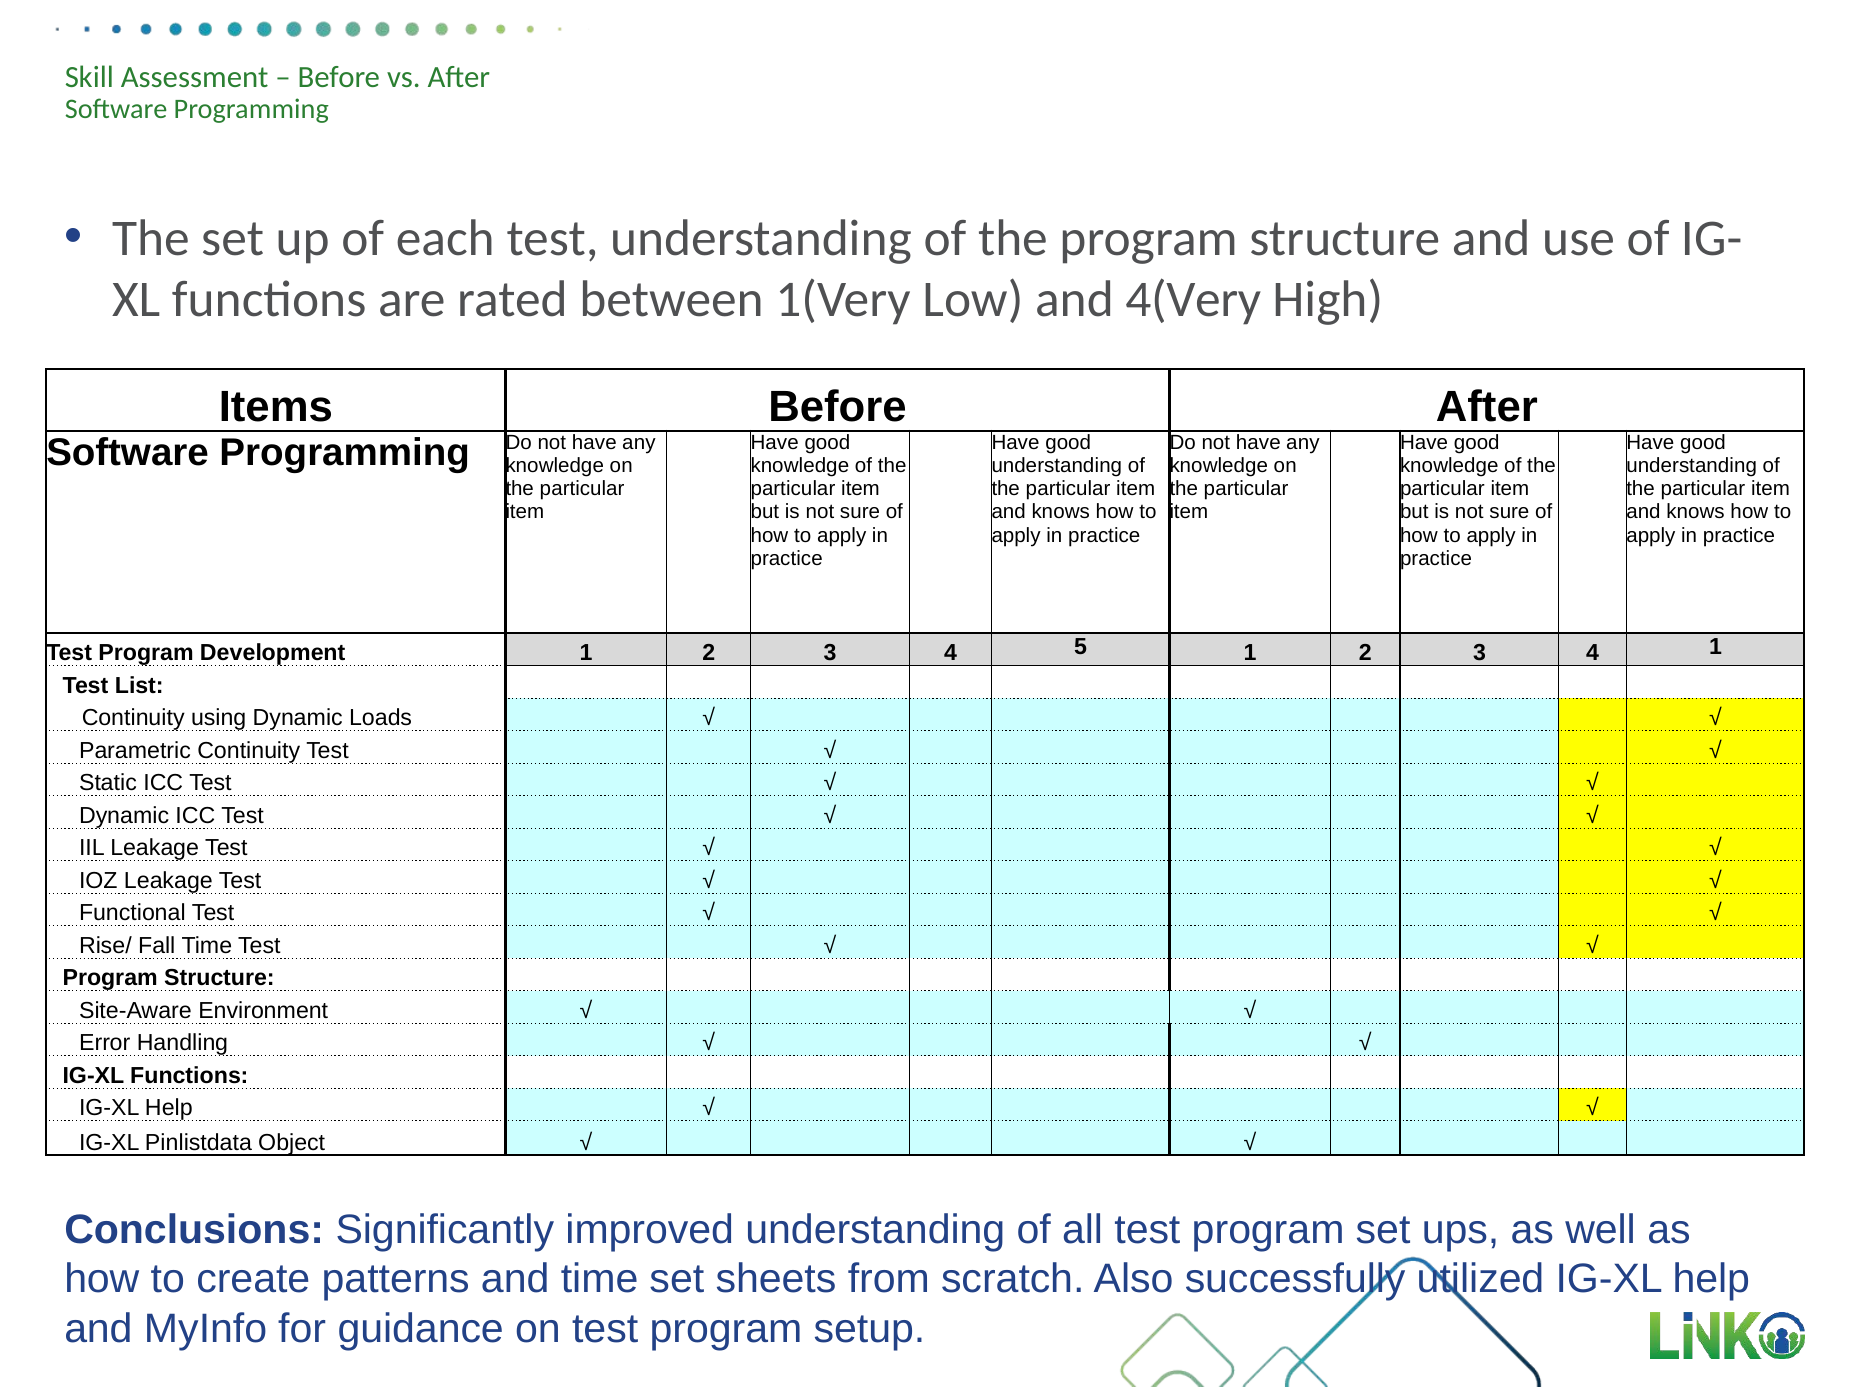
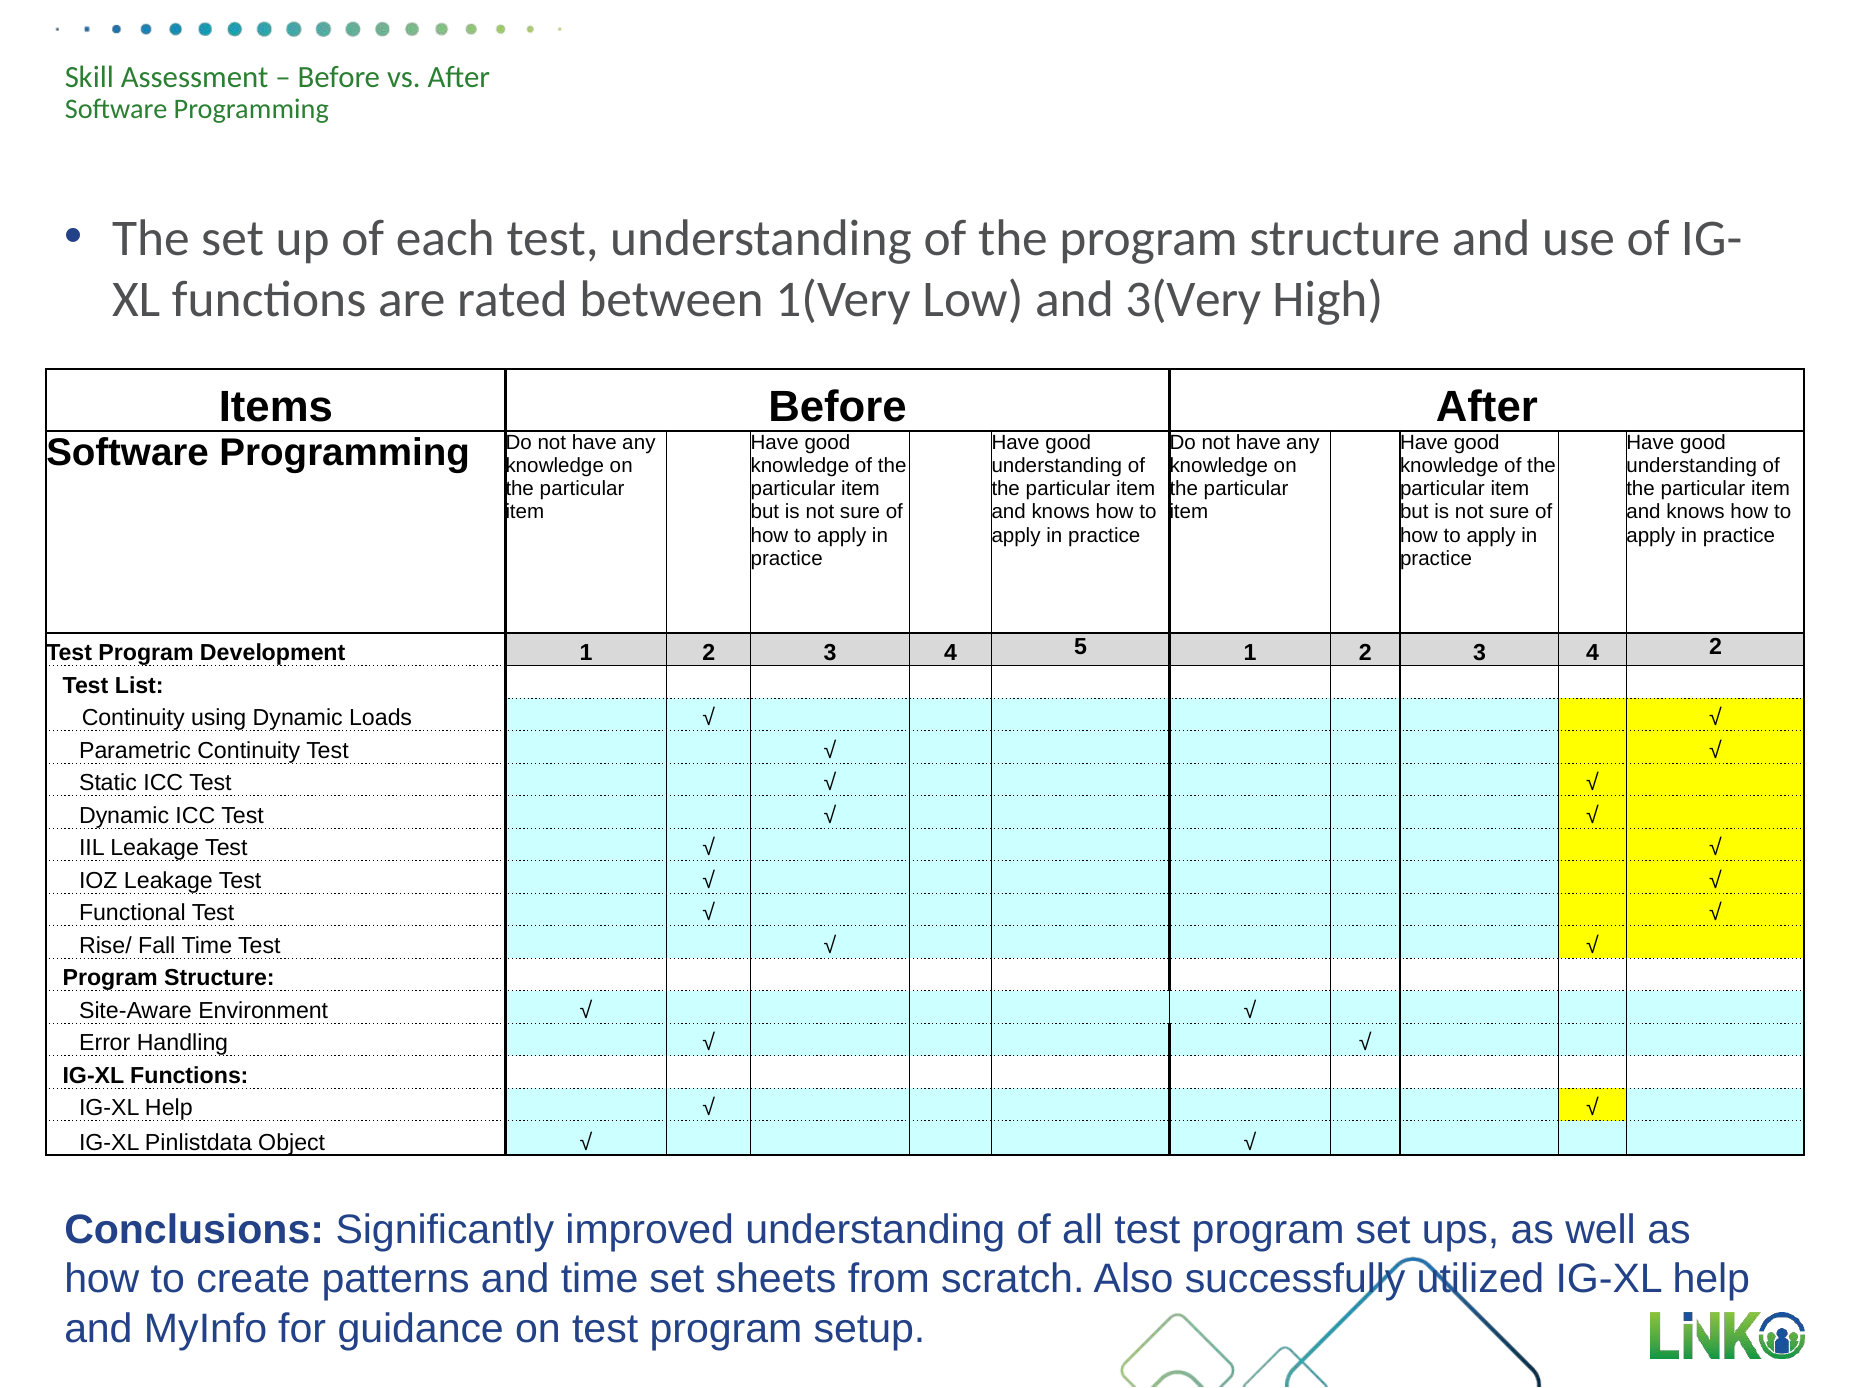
4(Very: 4(Very -> 3(Very (1193, 300)
4 1: 1 -> 2 (1715, 647)
